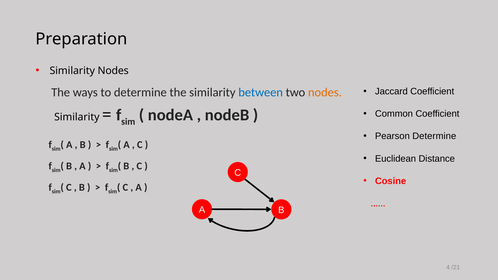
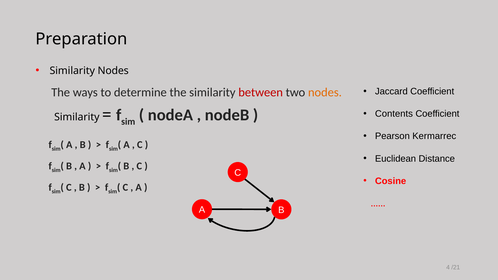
between colour: blue -> red (261, 92)
Common: Common -> Contents (394, 114)
Pearson Determine: Determine -> Kermarrec (434, 136)
